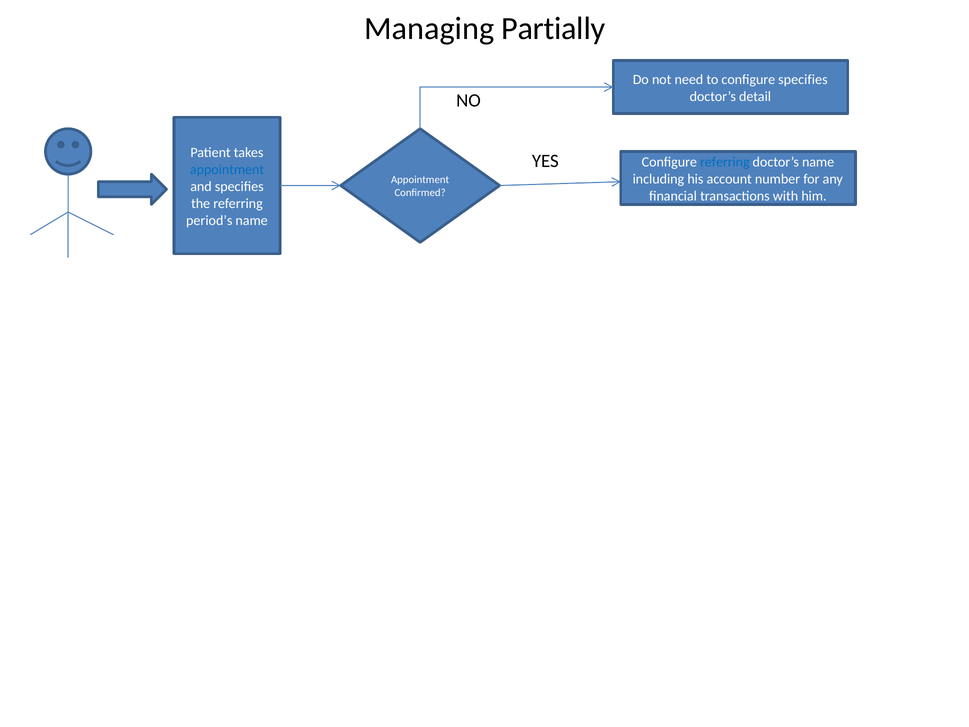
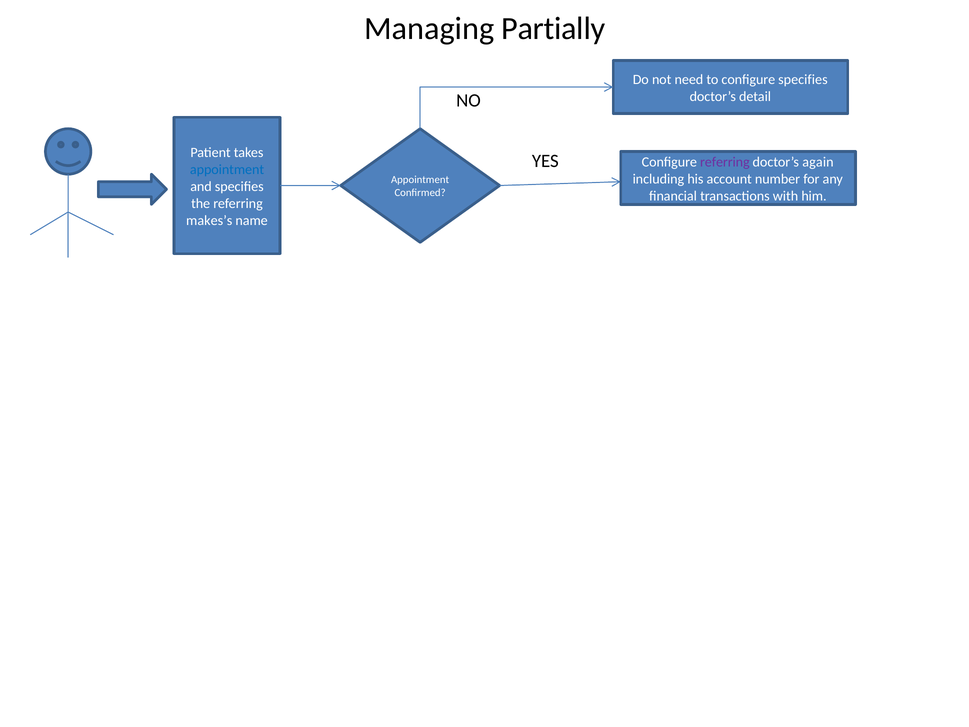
referring colour: blue -> purple (725, 162)
doctor’s name: name -> again (818, 162)
period’s: period’s -> makes’s (209, 220)
